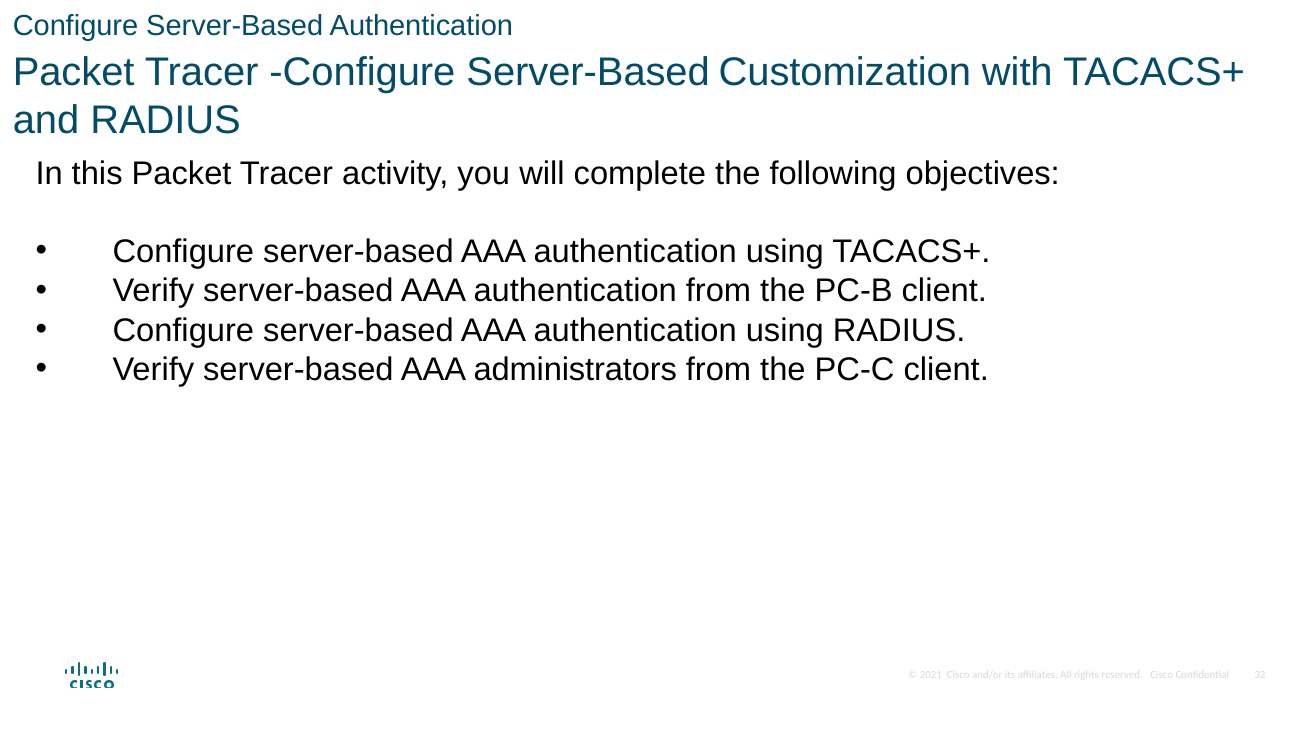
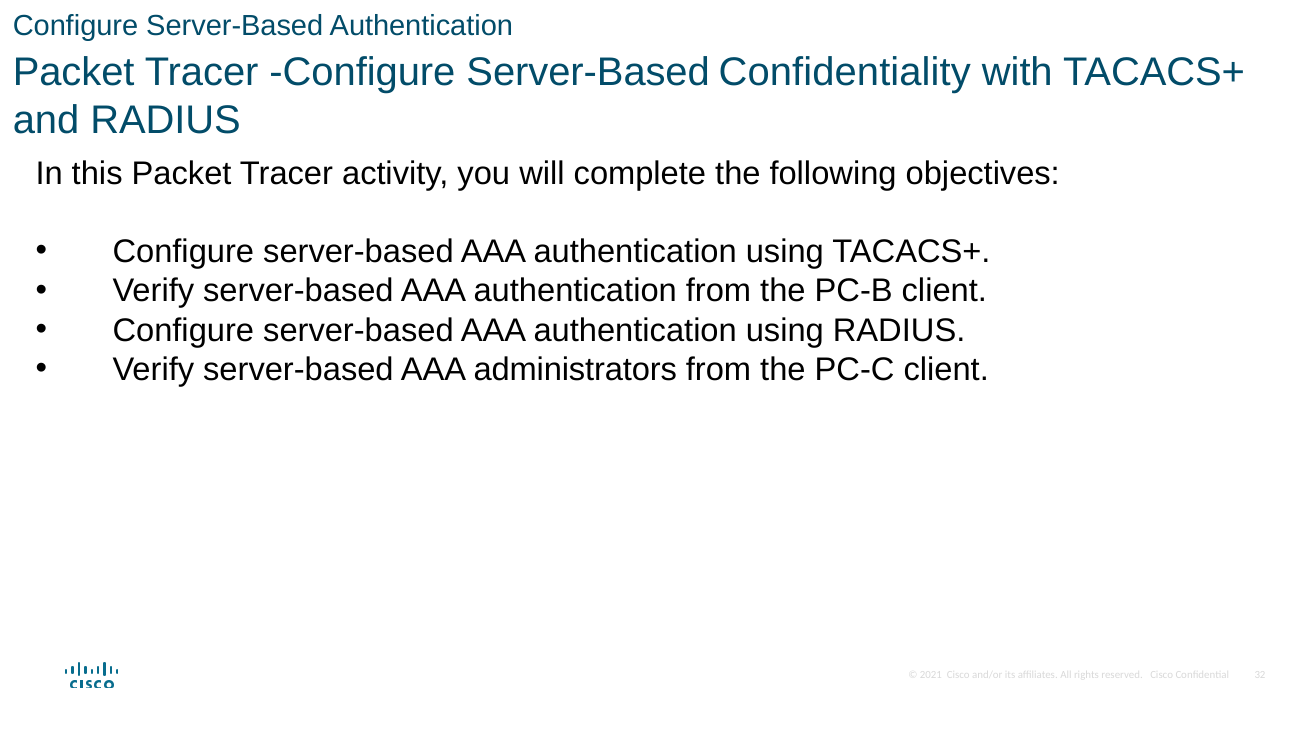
Customization: Customization -> Confidentiality (845, 72)
